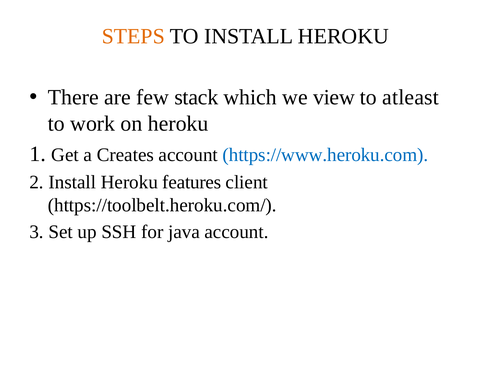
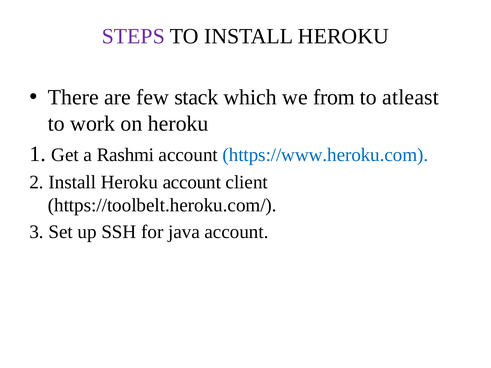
STEPS colour: orange -> purple (133, 36)
view: view -> from (334, 97)
Creates: Creates -> Rashmi (125, 155)
Heroku features: features -> account (192, 182)
